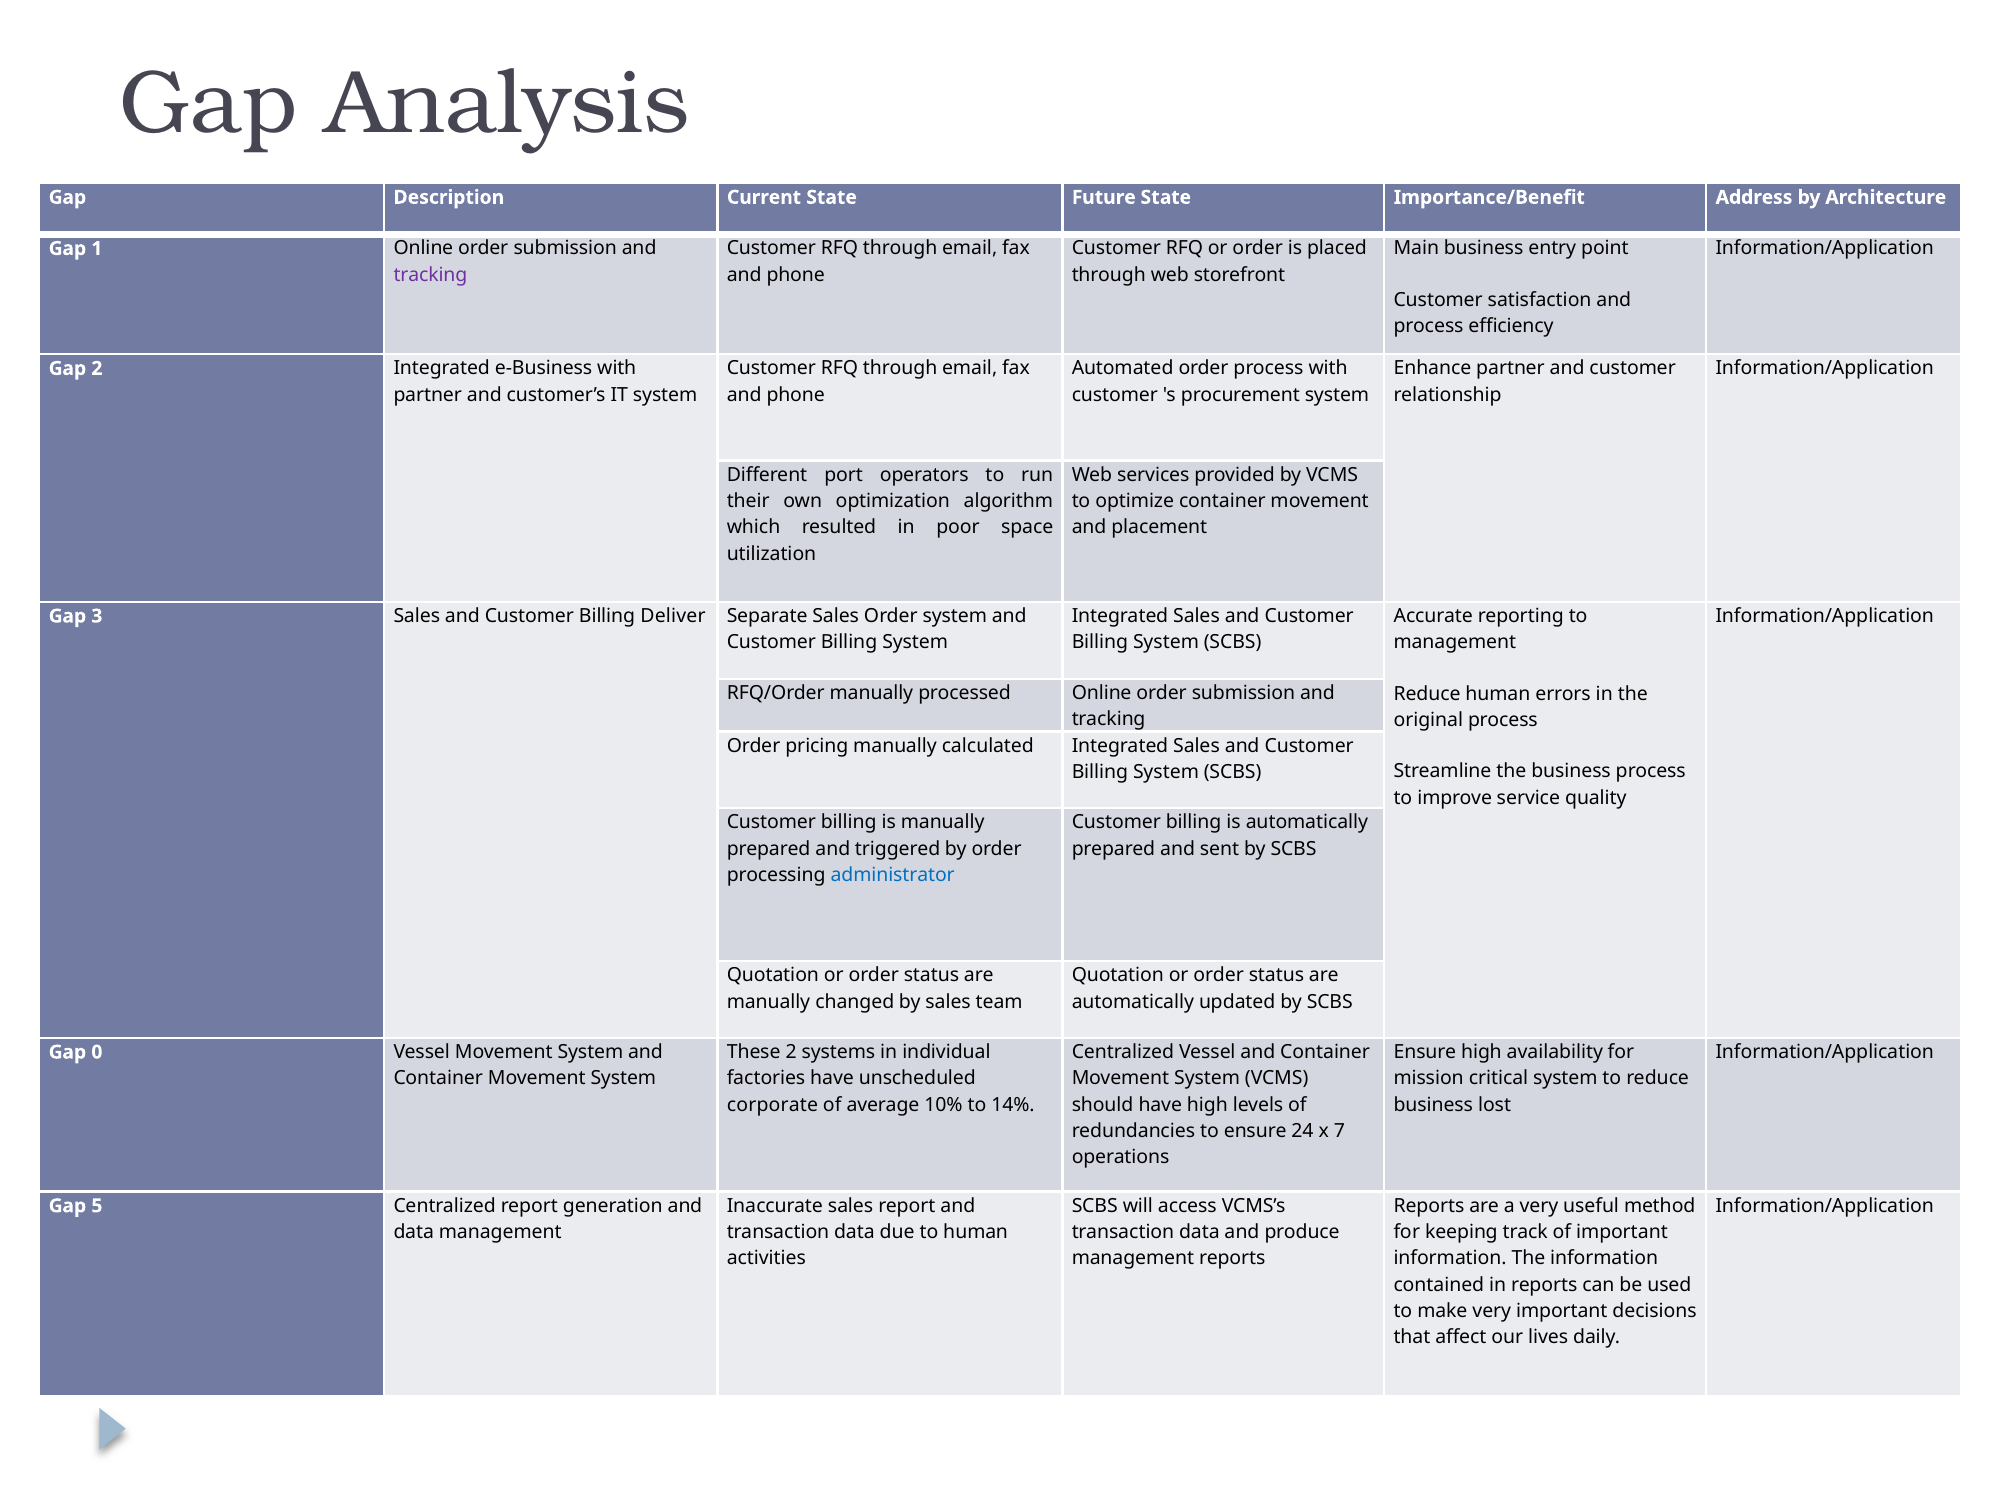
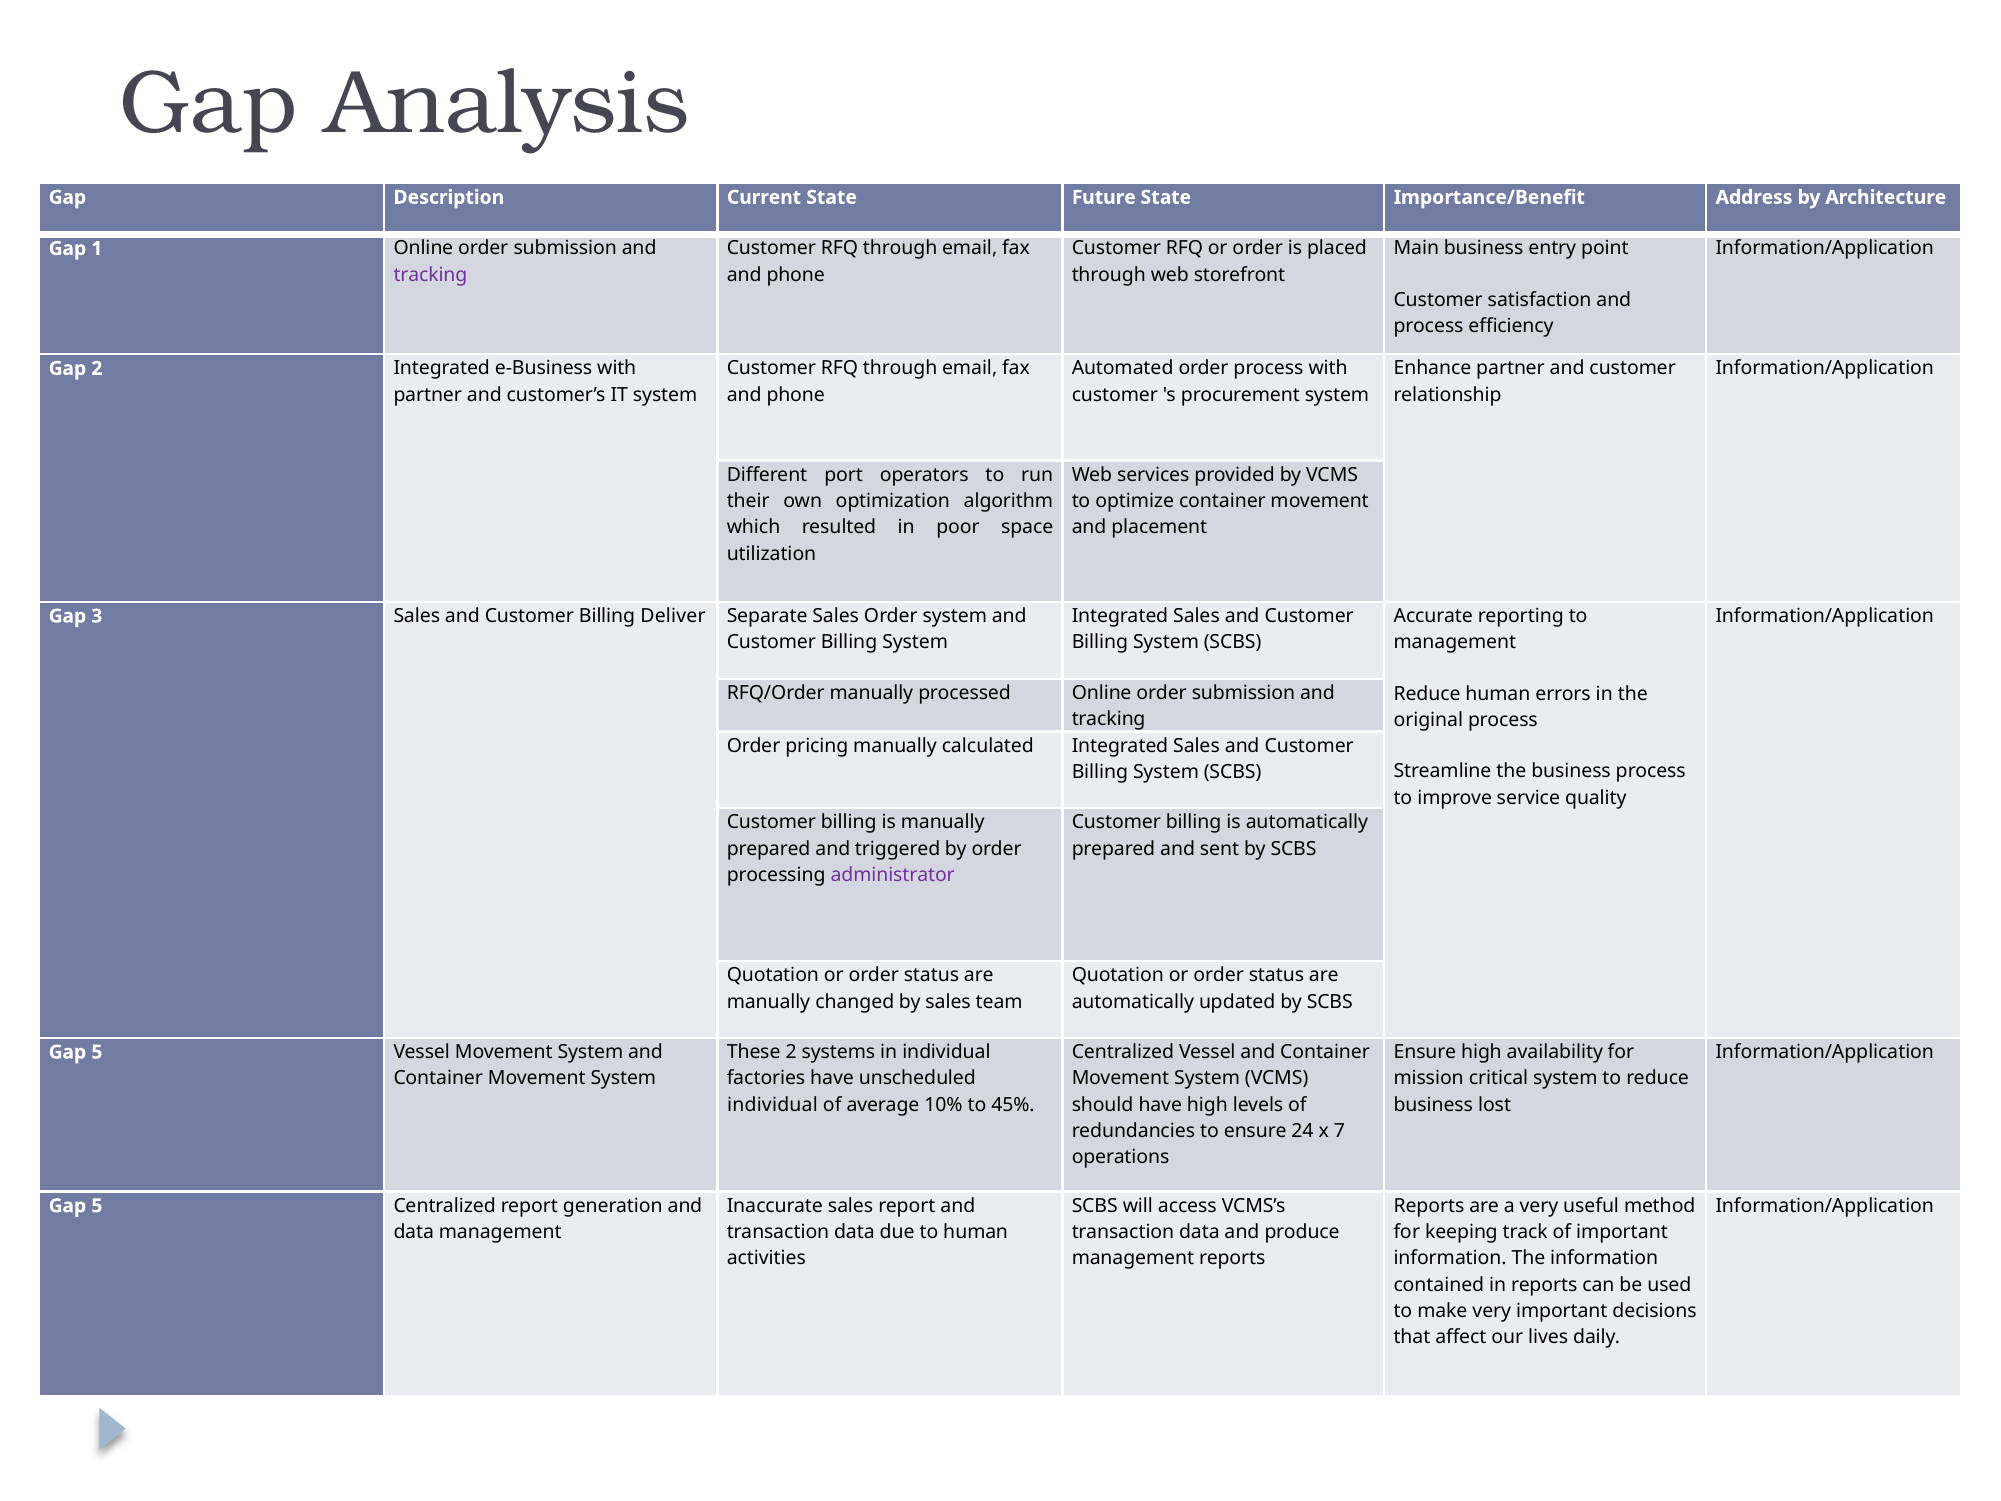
administrator colour: blue -> purple (893, 875)
0: 0 -> 5 (97, 1052)
corporate: corporate -> individual (772, 1105)
14%: 14% -> 45% (1013, 1105)
